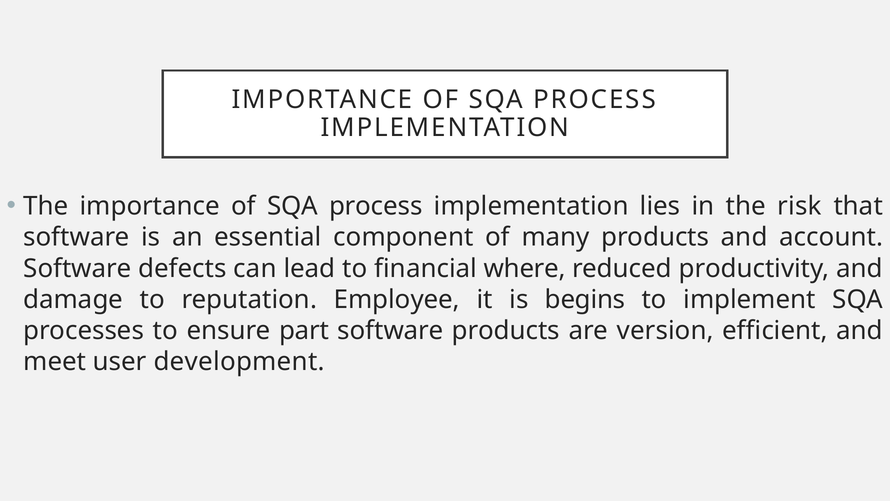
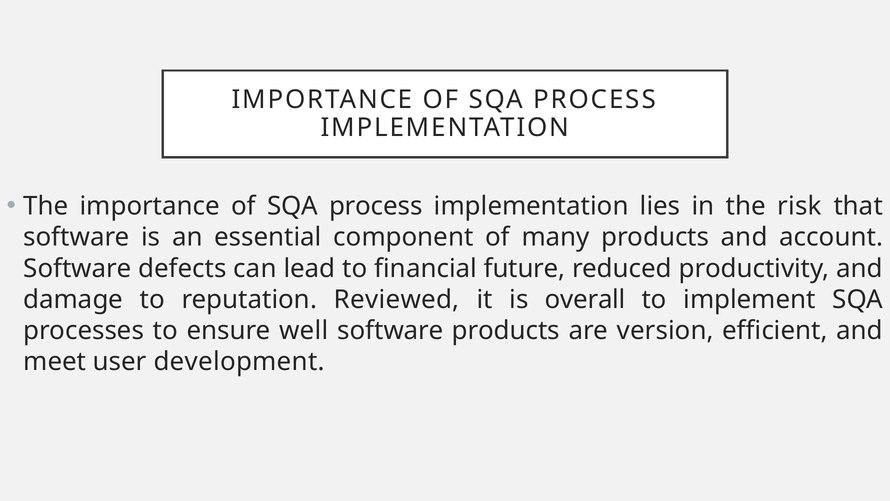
where: where -> future (525, 268)
Employee: Employee -> Reviewed (397, 299)
begins: begins -> overall (585, 299)
part: part -> well (304, 330)
